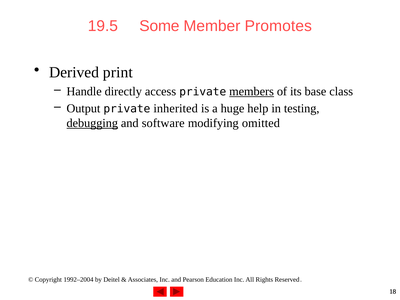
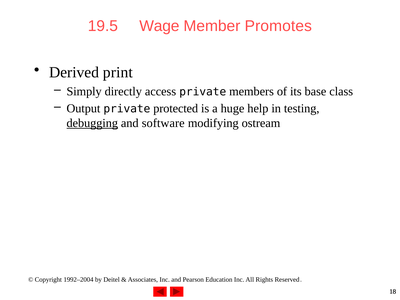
Some: Some -> Wage (159, 26)
Handle: Handle -> Simply (84, 91)
members underline: present -> none (252, 91)
inherited: inherited -> protected (176, 108)
omitted: omitted -> ostream (261, 123)
